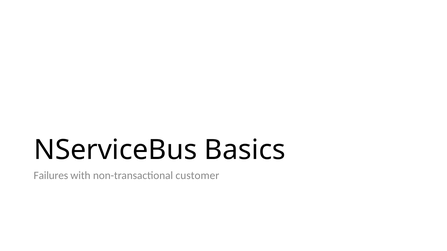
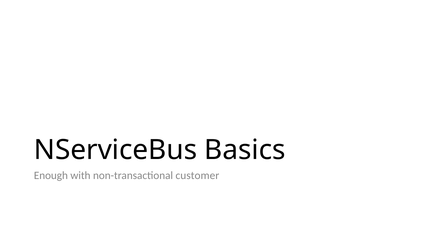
Failures: Failures -> Enough (51, 176)
